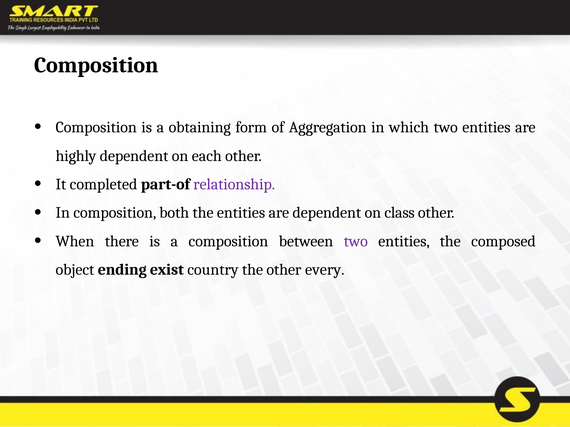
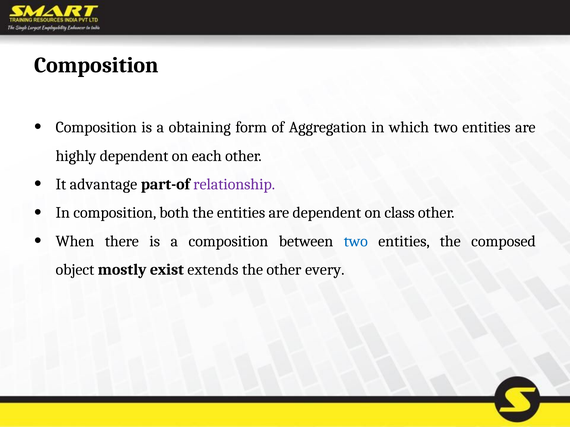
completed: completed -> advantage (103, 184)
two colour: purple -> blue (356, 241)
ending: ending -> mostly (122, 270)
country: country -> extends (213, 270)
